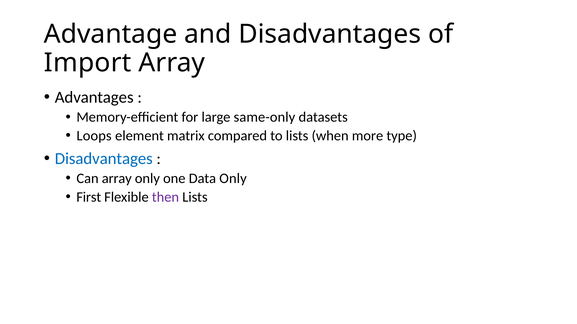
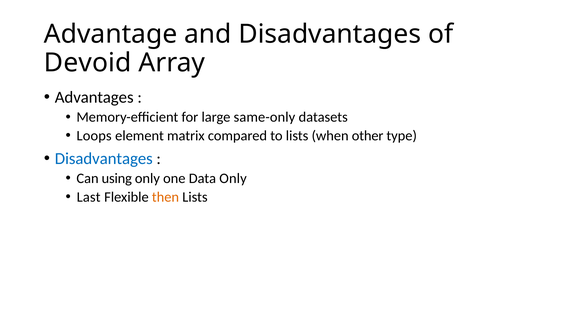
Import: Import -> Devoid (88, 63)
more: more -> other (368, 136)
Can array: array -> using (117, 179)
First: First -> Last (89, 197)
then colour: purple -> orange (165, 197)
